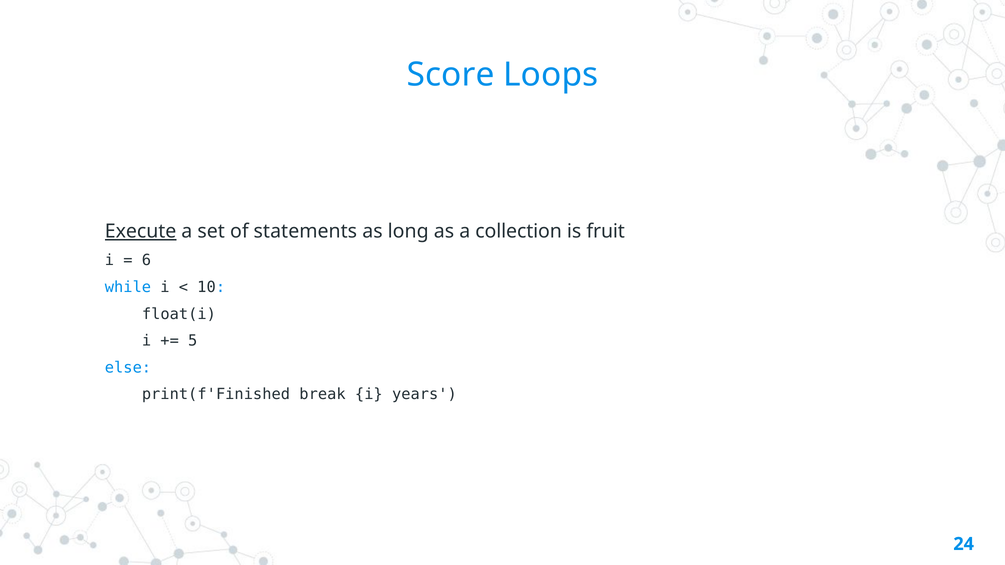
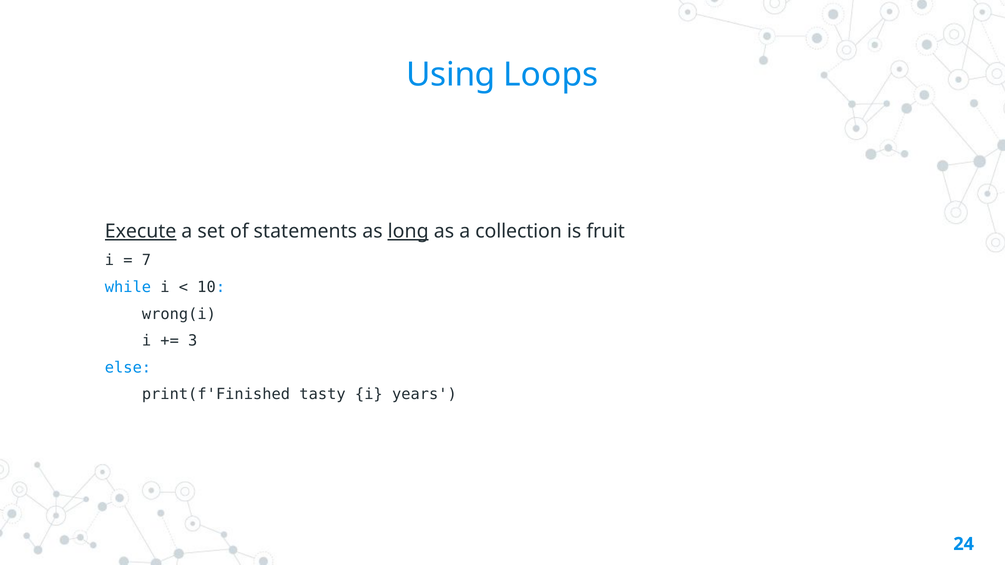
Score: Score -> Using (451, 75)
long underline: none -> present (408, 231)
6: 6 -> 7 (146, 261)
float(i: float(i -> wrong(i (179, 314)
5: 5 -> 3 (193, 341)
break: break -> tasty (323, 395)
